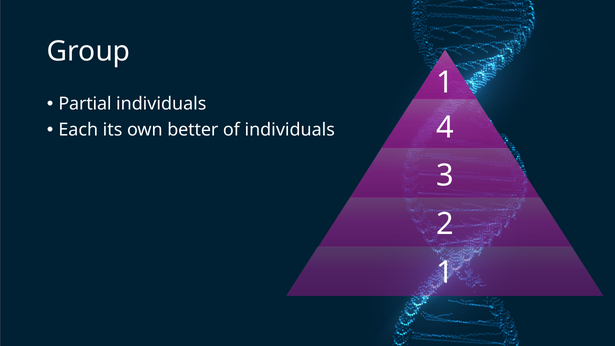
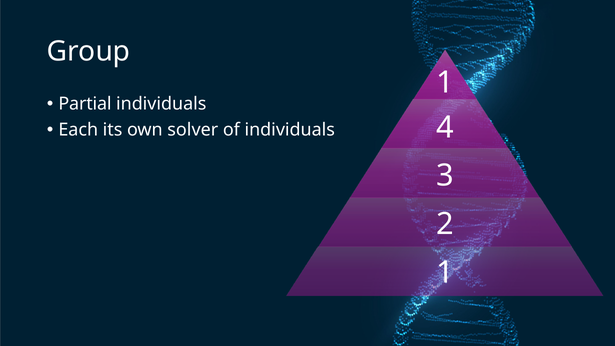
better: better -> solver (193, 130)
